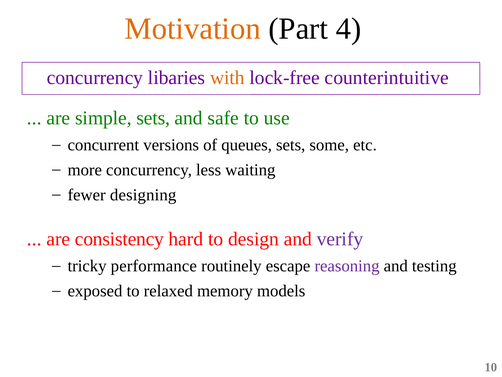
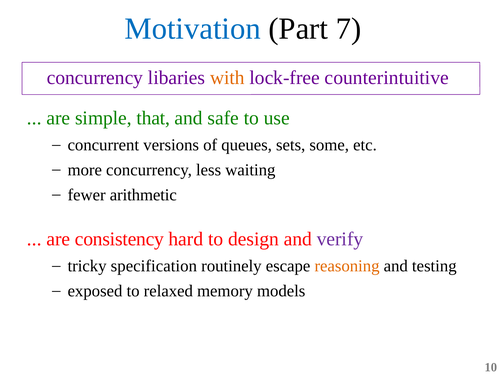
Motivation colour: orange -> blue (193, 29)
4: 4 -> 7 (348, 29)
simple sets: sets -> that (153, 118)
designing: designing -> arithmetic (143, 195)
performance: performance -> specification (154, 266)
reasoning colour: purple -> orange (347, 266)
